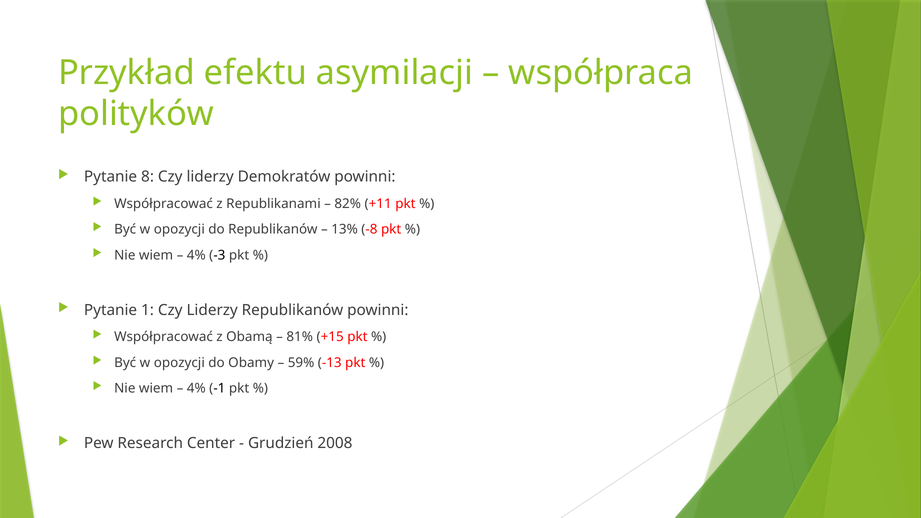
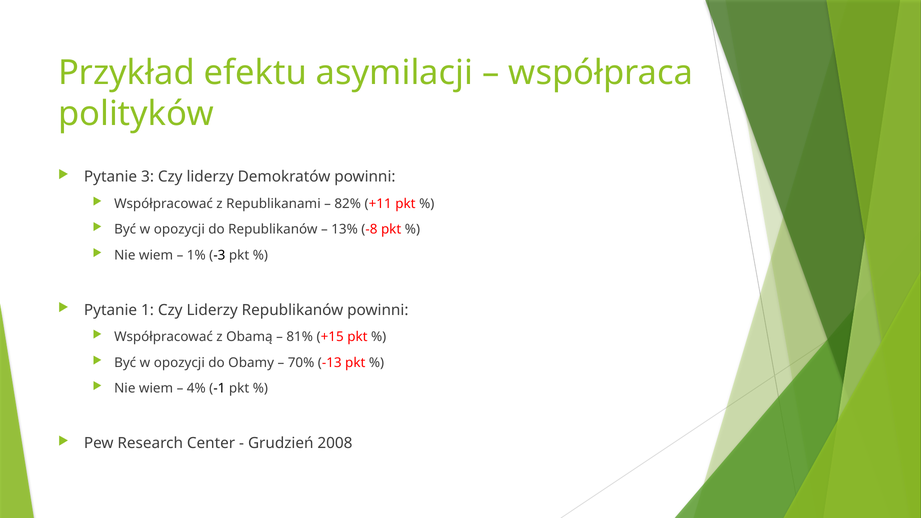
8: 8 -> 3 (148, 177)
4%: 4% -> 1% (196, 255)
59%: 59% -> 70% (301, 363)
